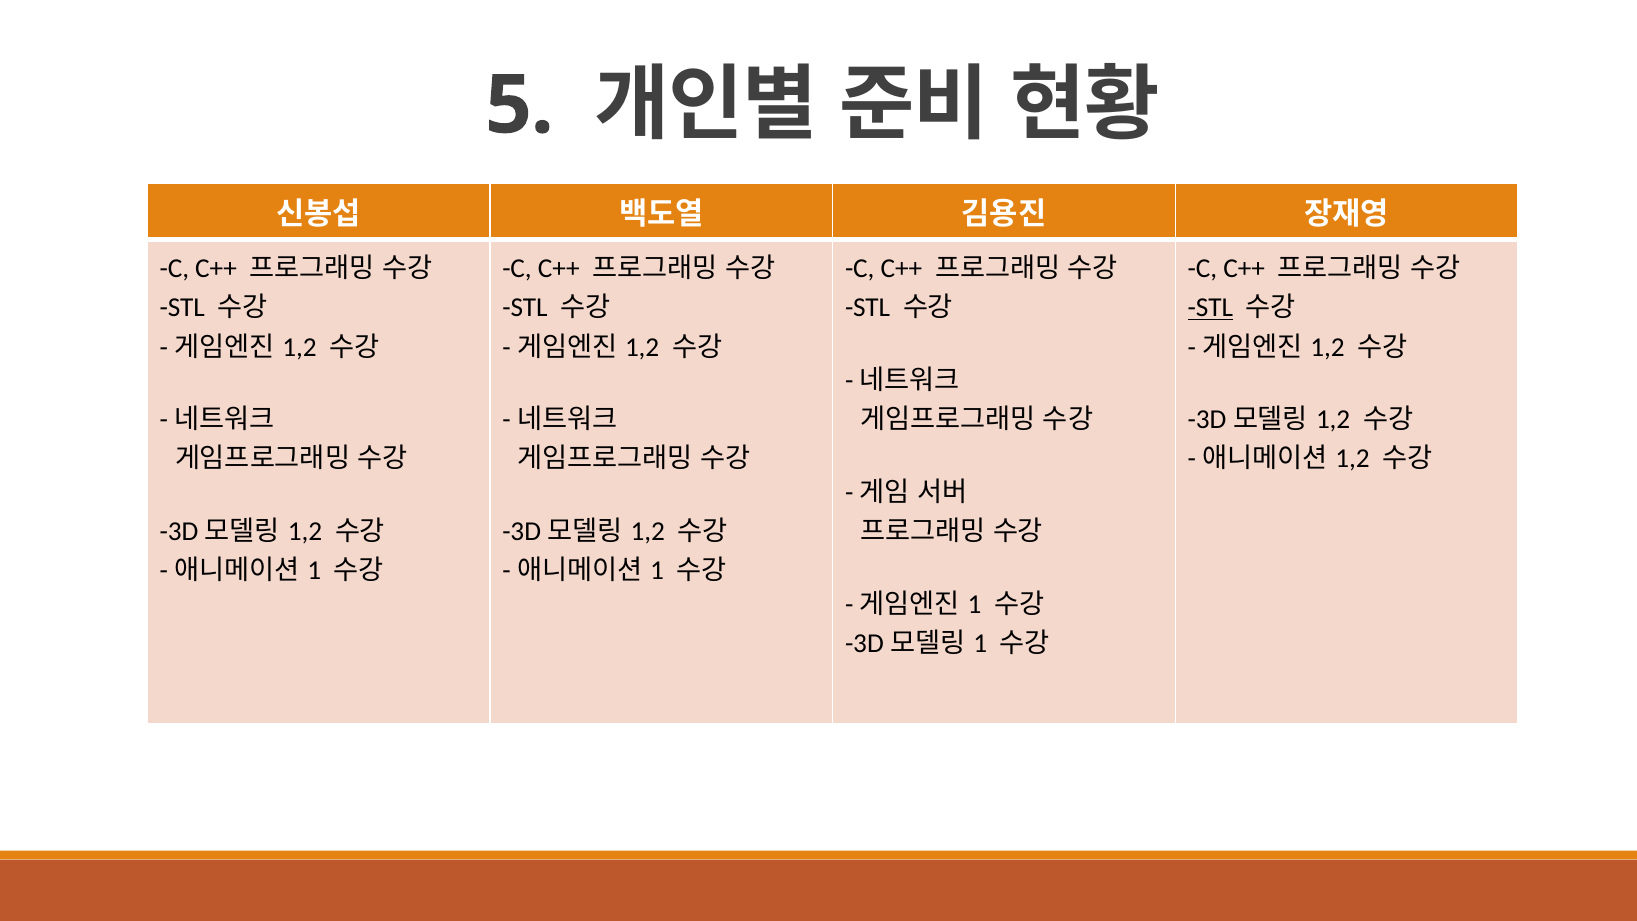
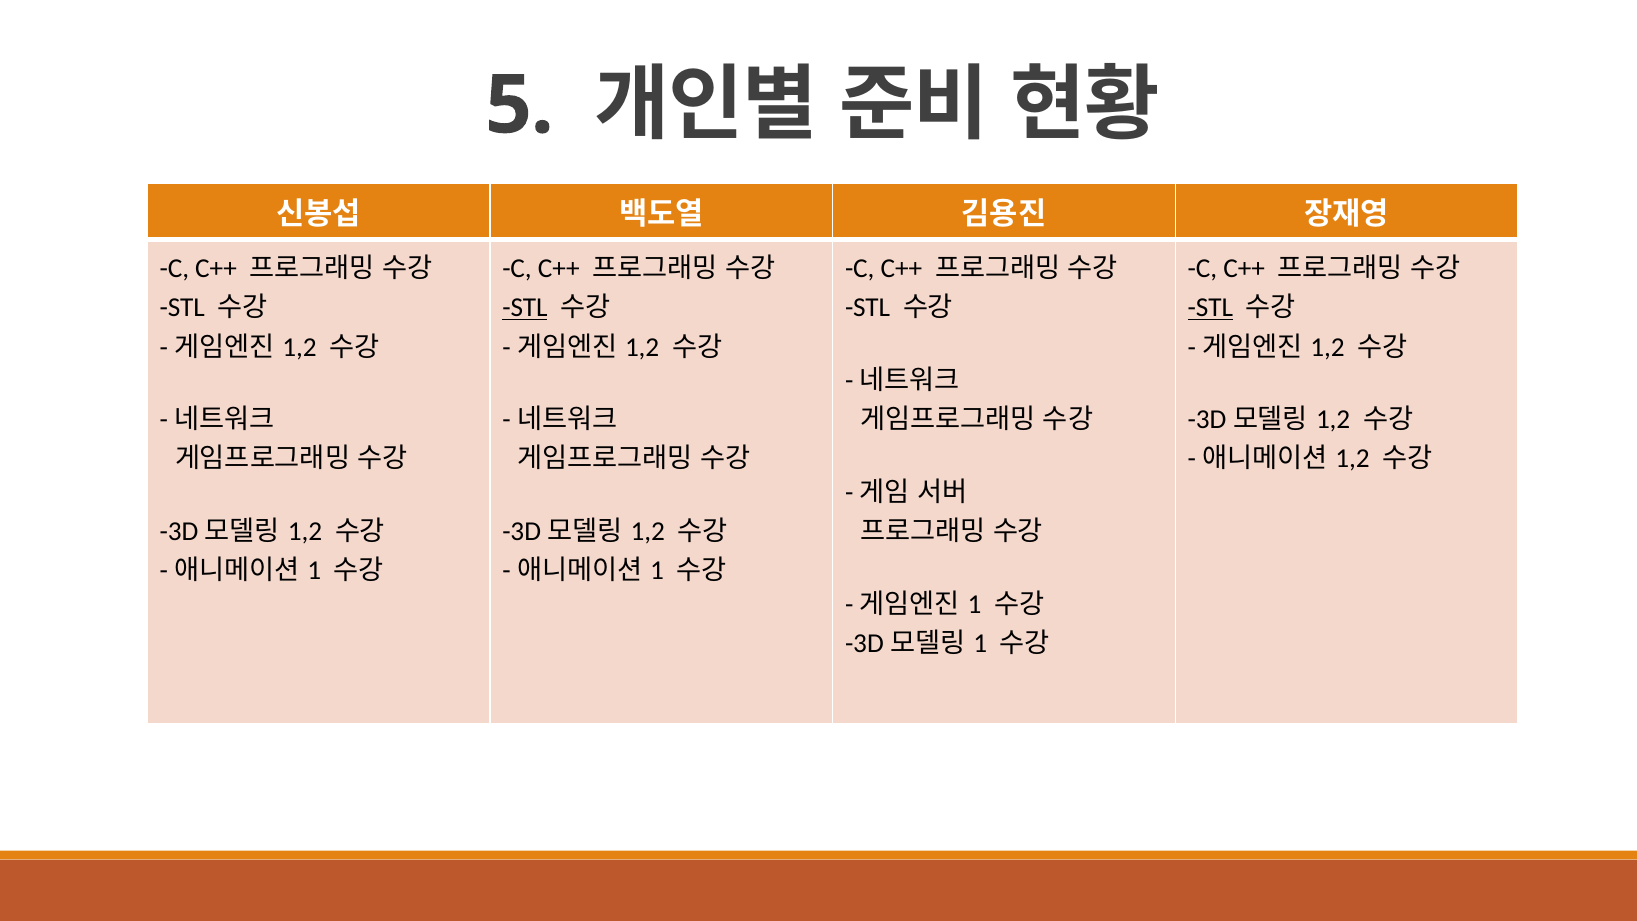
STL underline: none -> present (525, 308)
